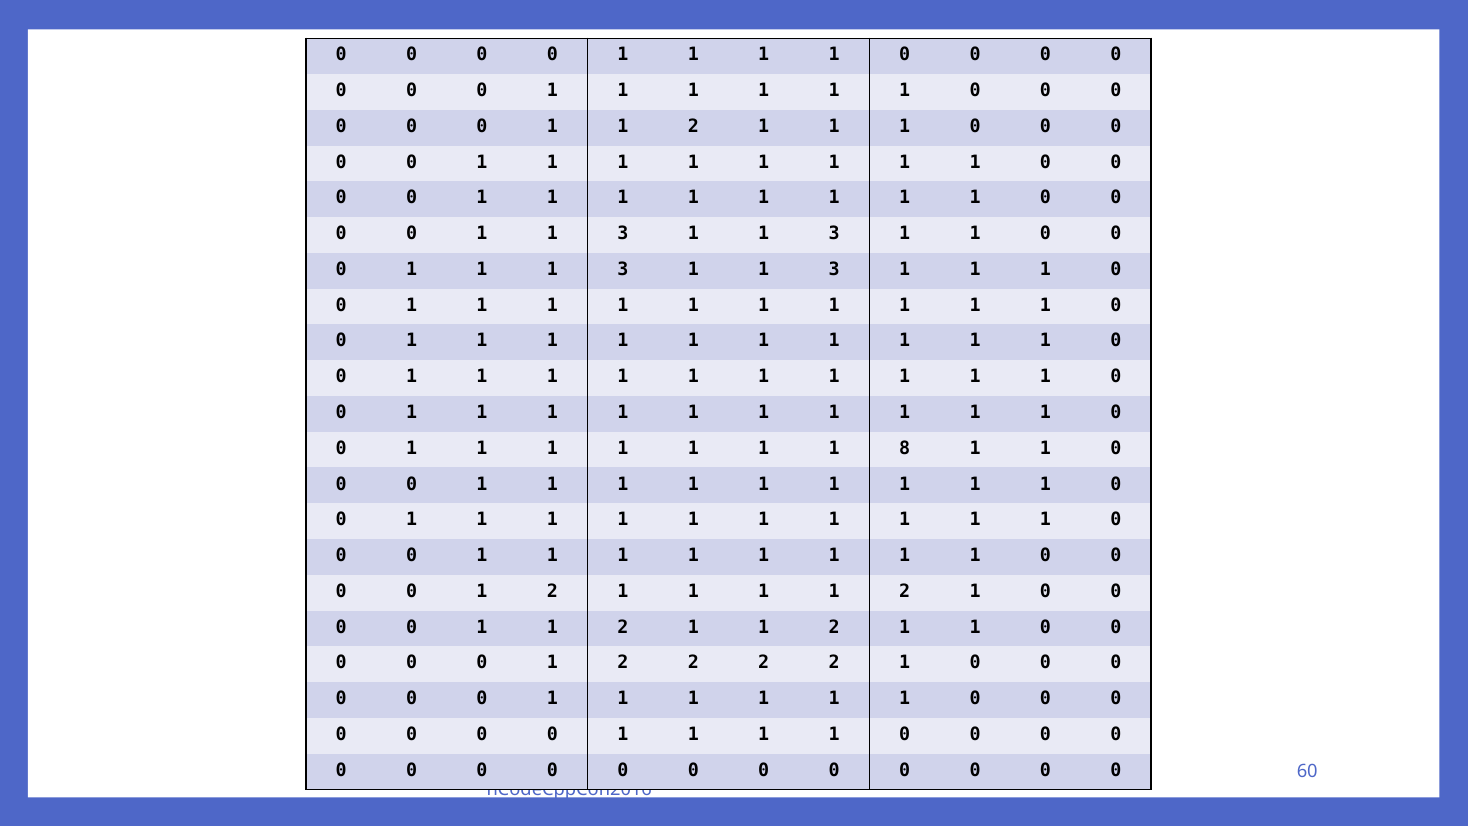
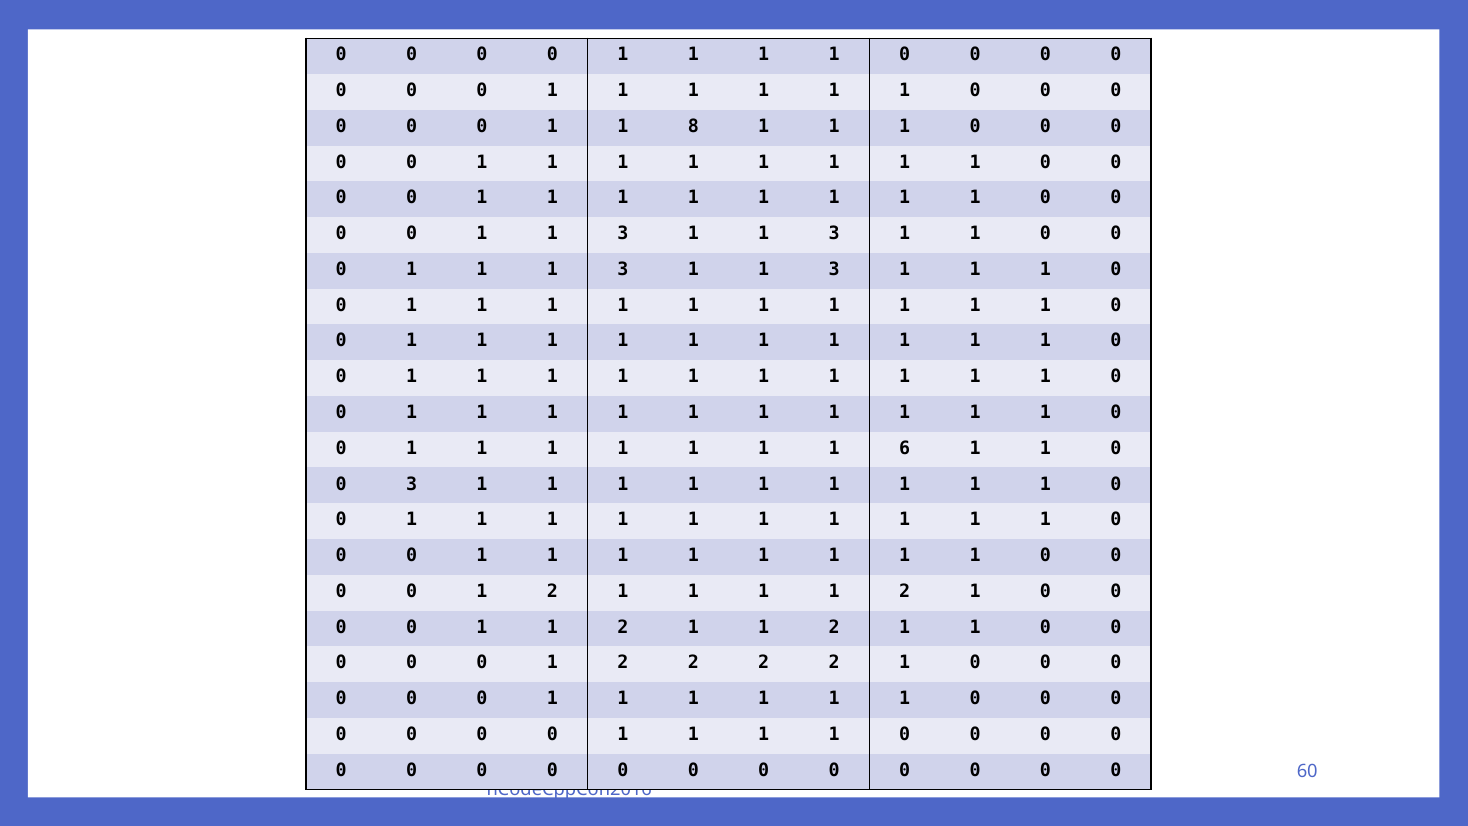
2: 2 -> 8 (693, 126)
8: 8 -> 6 (905, 448)
0: 0 -> 3 (412, 484)
